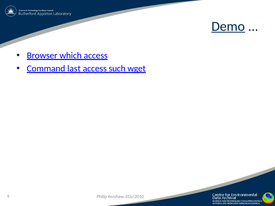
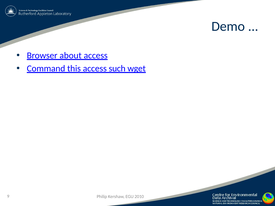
Demo underline: present -> none (228, 26)
which: which -> about (71, 56)
last: last -> this (74, 69)
